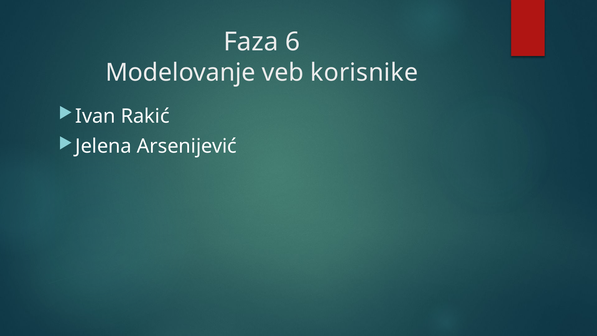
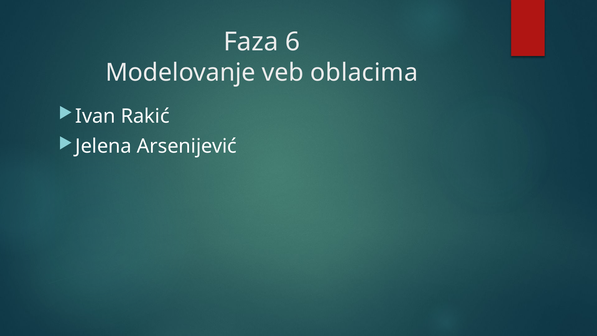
korisnike: korisnike -> oblacima (364, 72)
